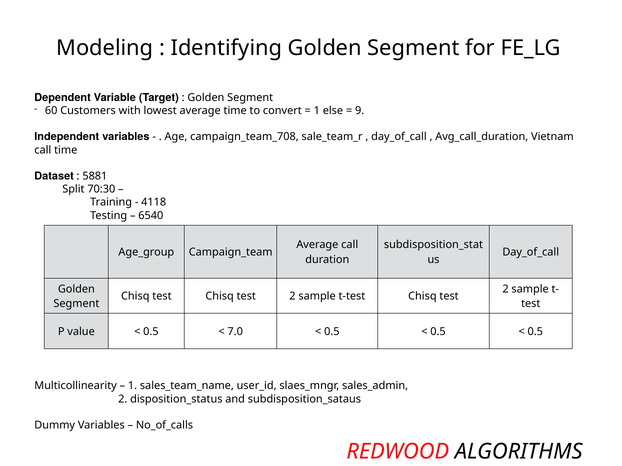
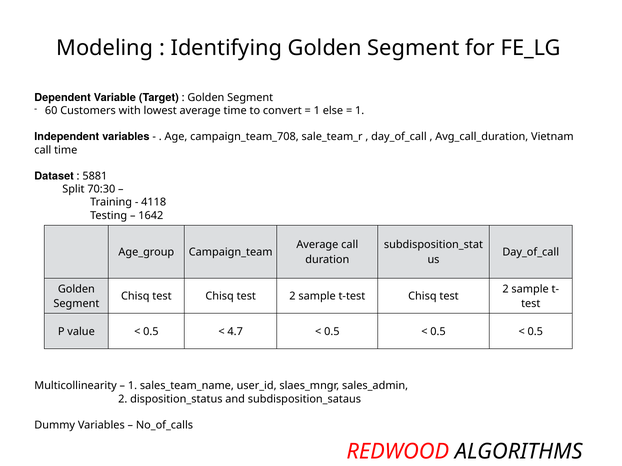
9: 9 -> 1 (360, 111)
6540: 6540 -> 1642 (151, 216)
7.0: 7.0 -> 4.7 (235, 332)
